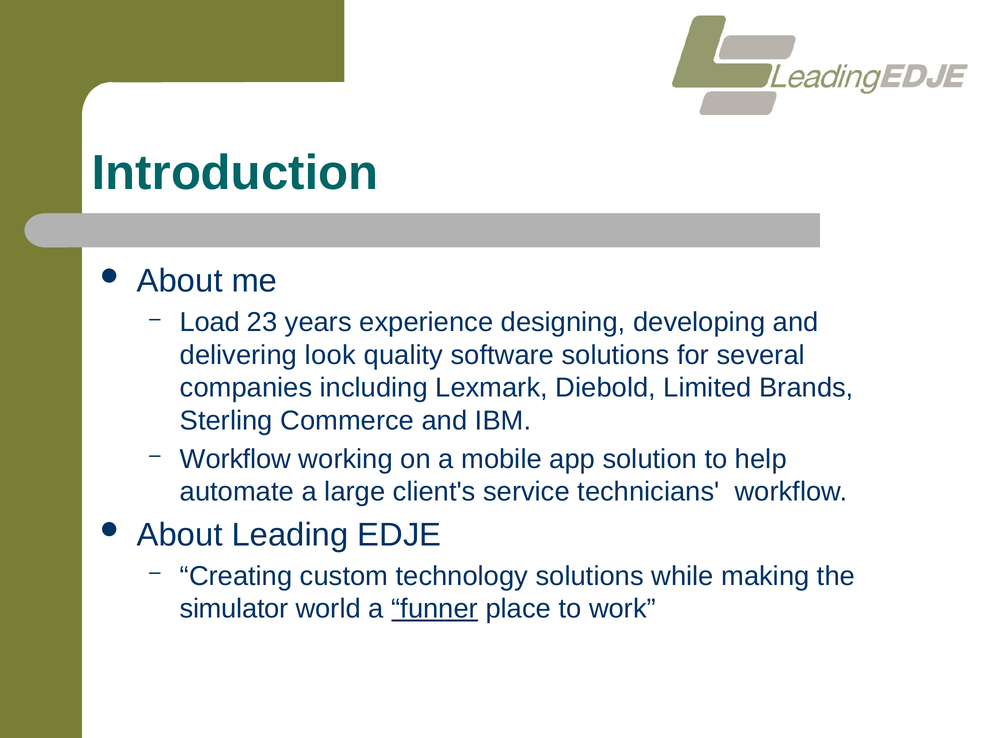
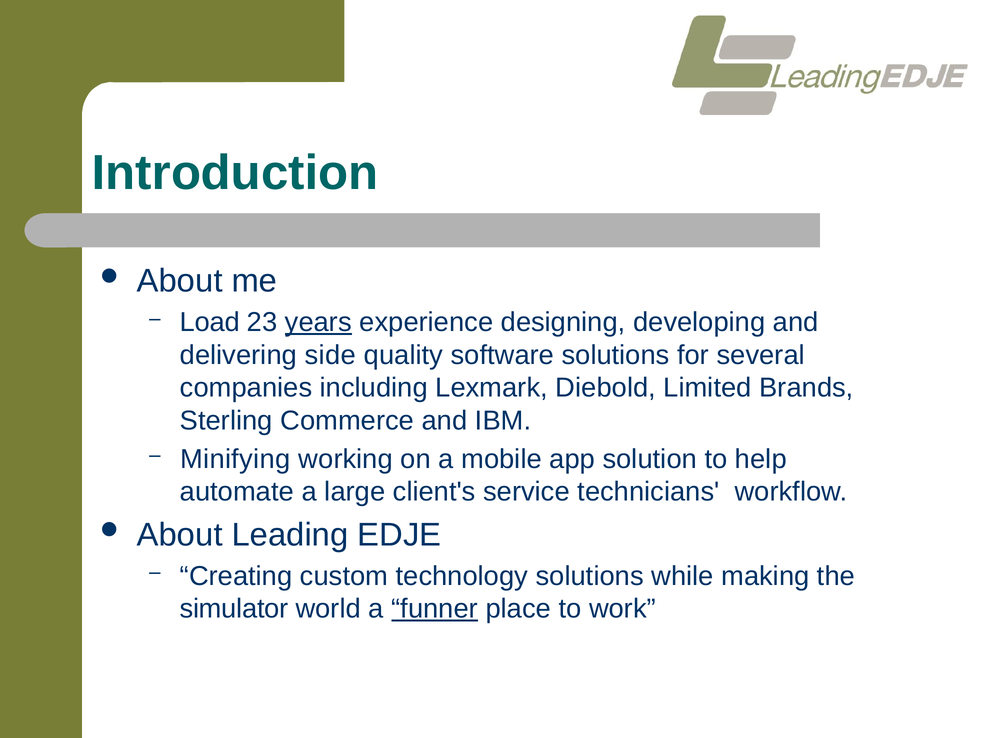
years underline: none -> present (318, 322)
look: look -> side (330, 355)
Workflow: Workflow -> Minifying (235, 459)
